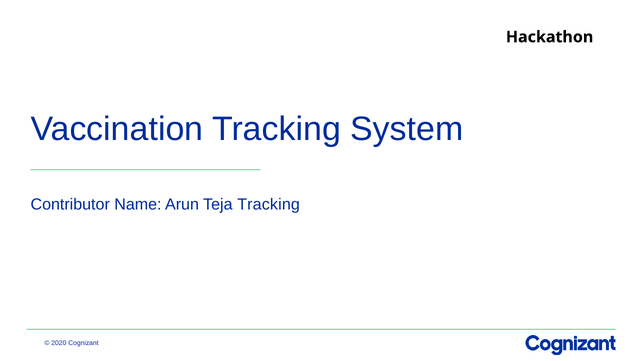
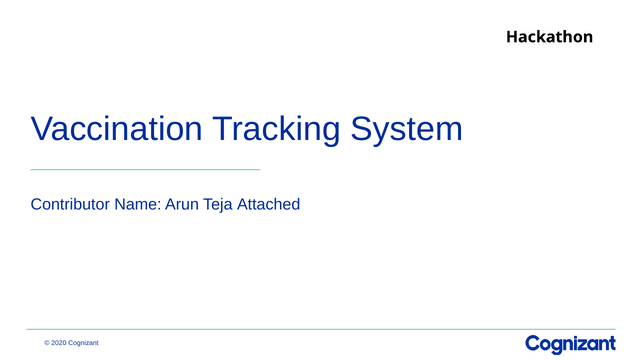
Teja Tracking: Tracking -> Attached (269, 204)
